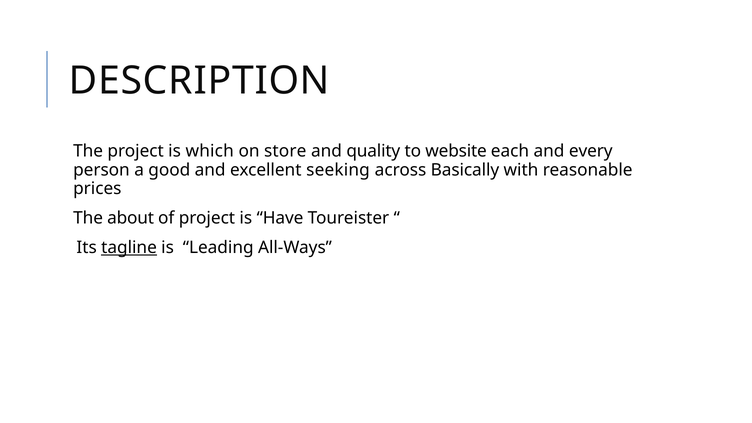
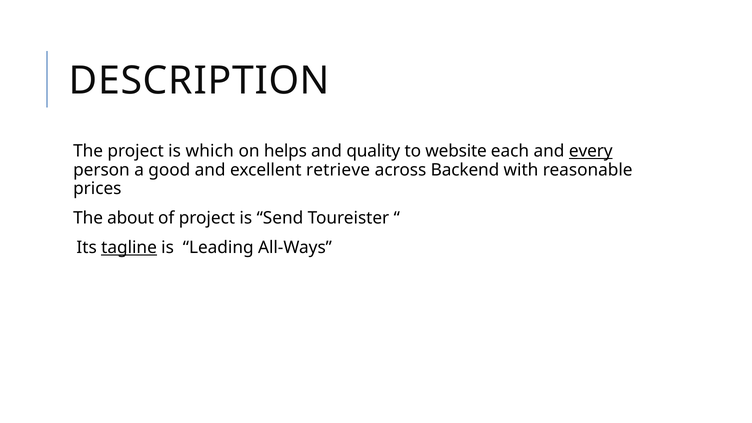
store: store -> helps (285, 151)
every underline: none -> present (591, 151)
seeking: seeking -> retrieve (338, 170)
Basically: Basically -> Backend (465, 170)
Have: Have -> Send (280, 218)
